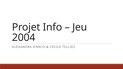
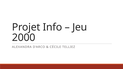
2004: 2004 -> 2000 (24, 38)
